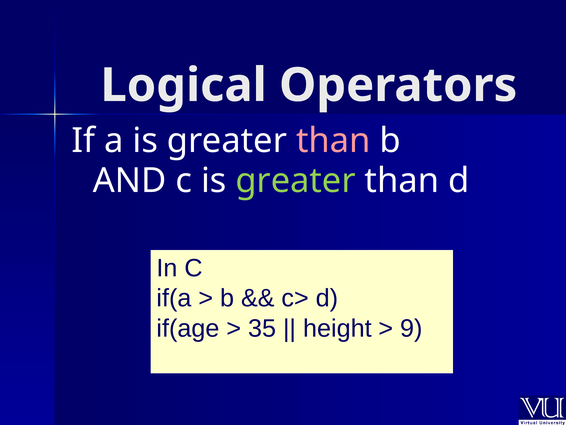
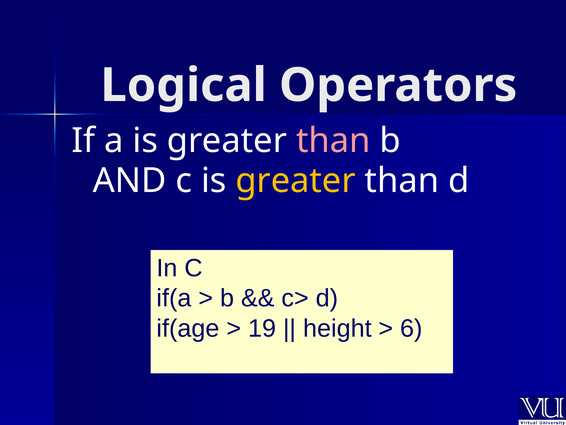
greater colour: light green -> yellow (296, 181)
35: 35 -> 19 (262, 328)
9: 9 -> 6 (411, 328)
